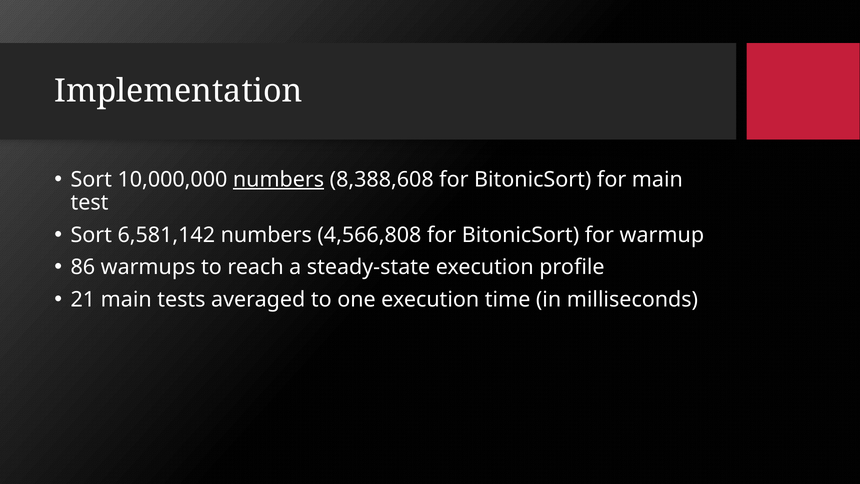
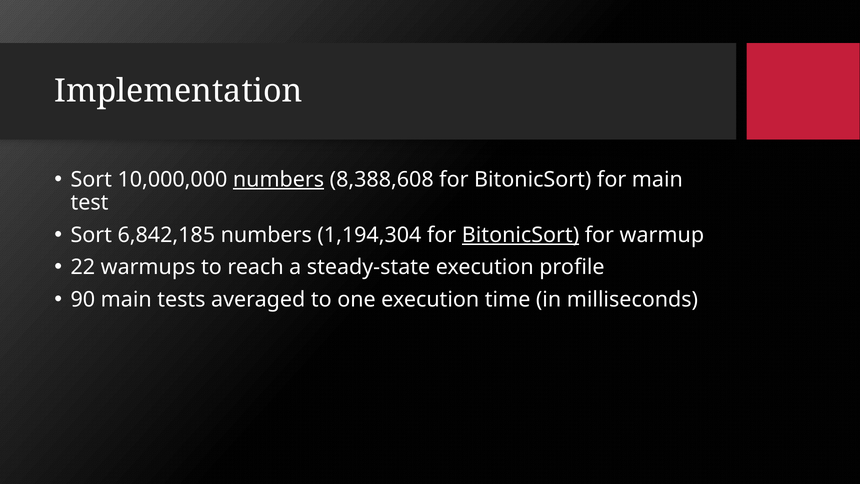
6,581,142: 6,581,142 -> 6,842,185 (166, 235)
4,566,808: 4,566,808 -> 1,194,304 (369, 235)
BitonicSort underline: none -> present (521, 235)
86: 86 -> 22 (83, 267)
21: 21 -> 90 (83, 299)
